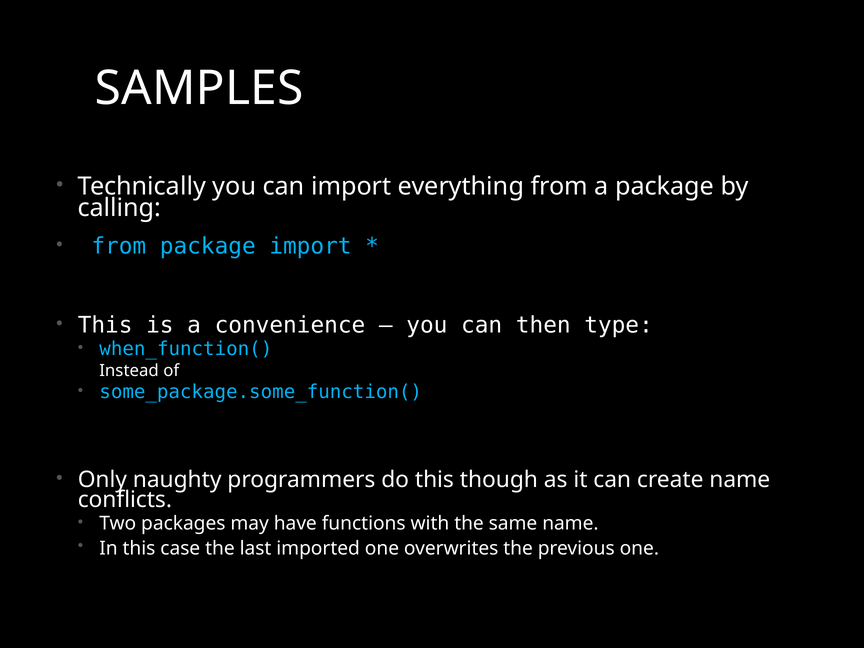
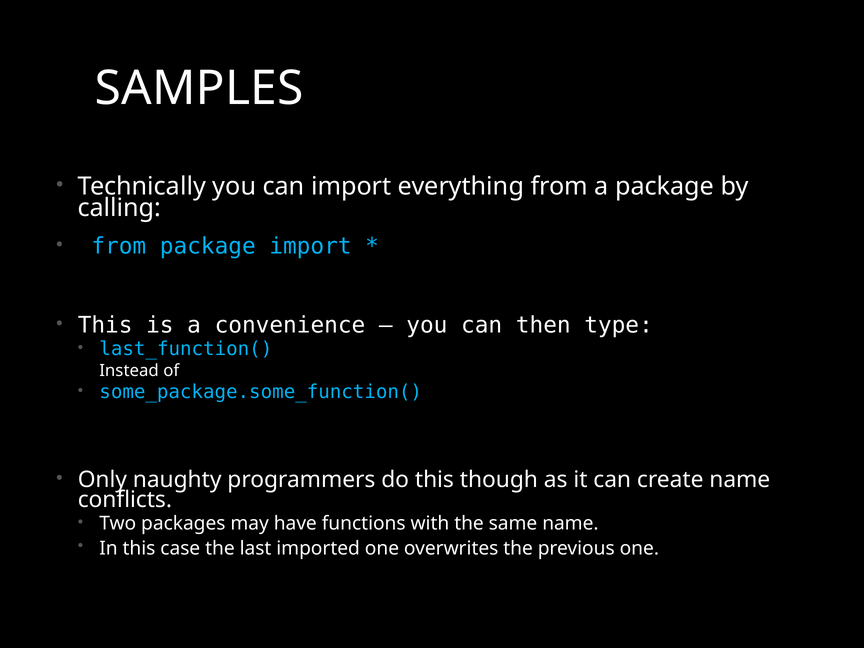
when_function(: when_function( -> last_function( (186, 349)
